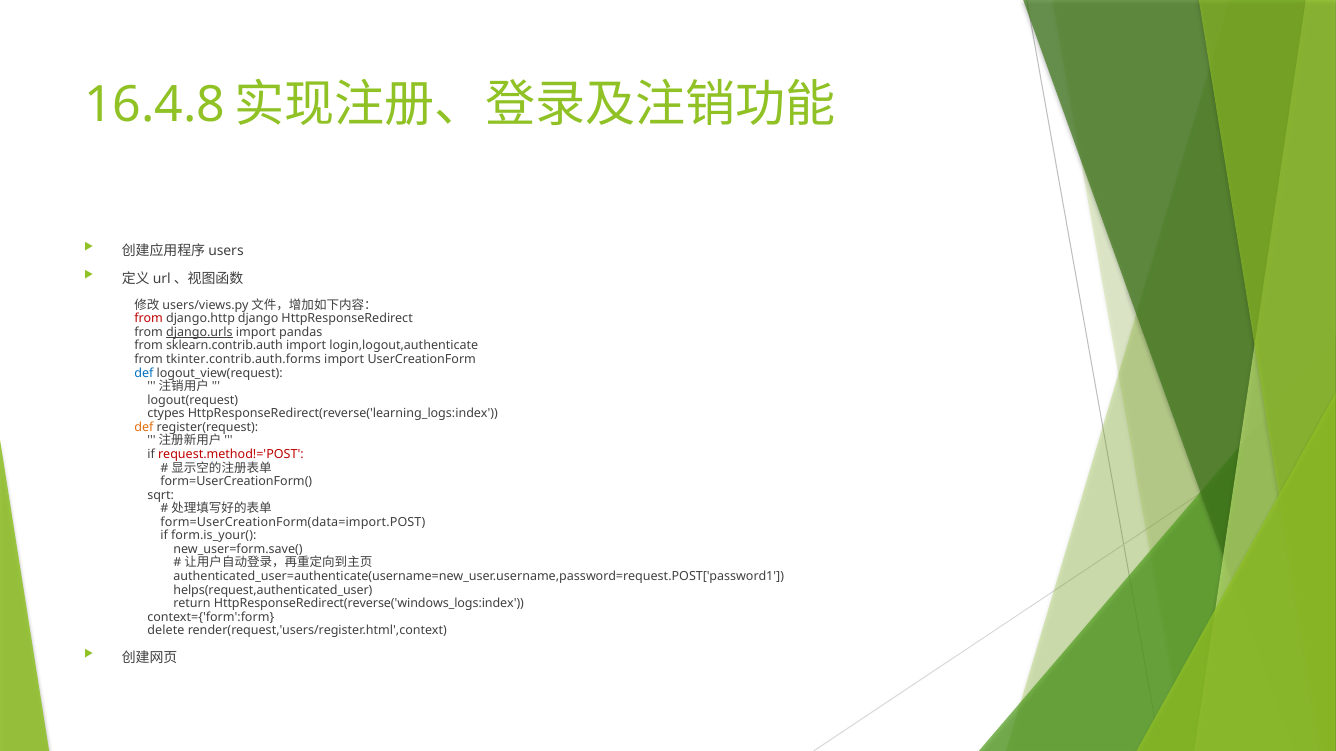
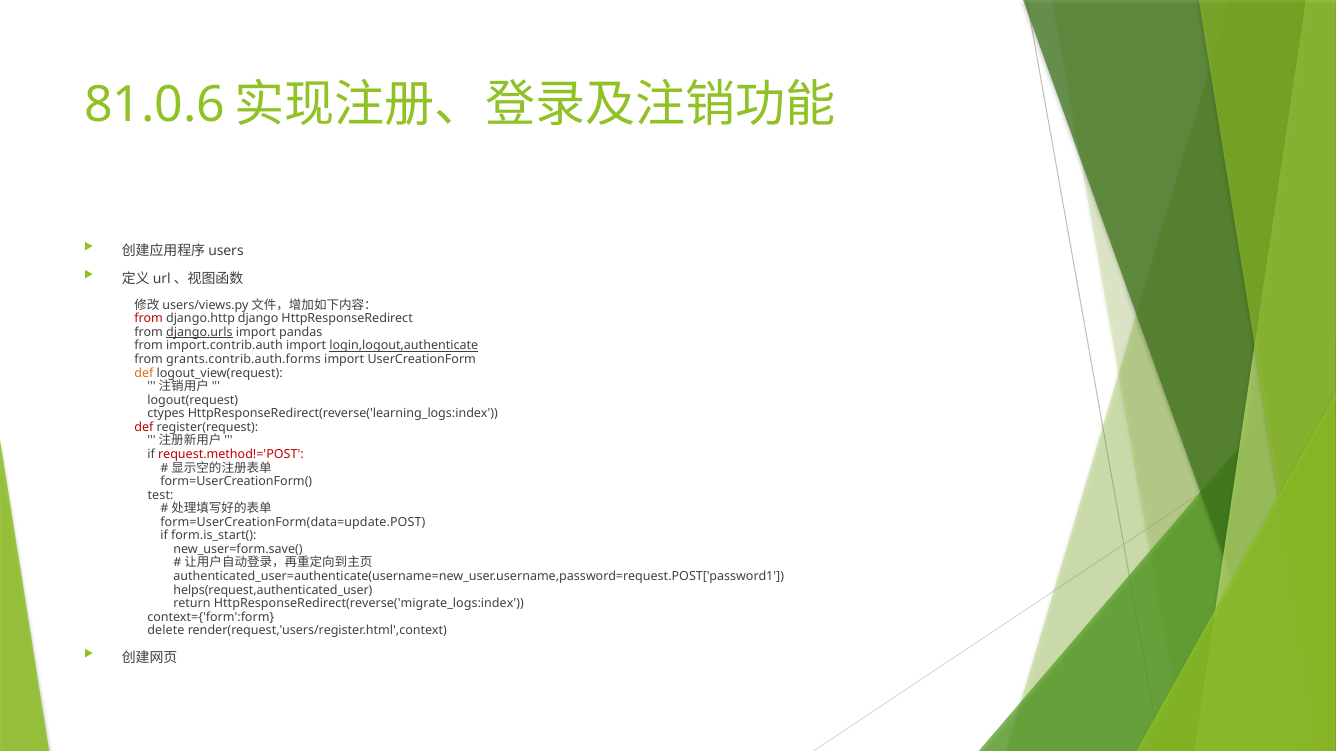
16.4.8: 16.4.8 -> 81.0.6 (155, 105)
sklearn.contrib.auth: sklearn.contrib.auth -> import.contrib.auth (224, 346)
login,logout,authenticate underline: none -> present (404, 346)
tkinter.contrib.auth.forms: tkinter.contrib.auth.forms -> grants.contrib.auth.forms (243, 360)
def colour: blue -> orange (144, 373)
def colour: orange -> red (144, 427)
sqrt: sqrt -> test (161, 495)
form=UserCreationForm(data=import.POST: form=UserCreationForm(data=import.POST -> form=UserCreationForm(data=update.POST (293, 522)
form.is_your(: form.is_your( -> form.is_start( (214, 536)
HttpResponseRedirect(reverse('windows_logs:index: HttpResponseRedirect(reverse('windows_logs:index -> HttpResponseRedirect(reverse('migrate_logs:index (369, 604)
